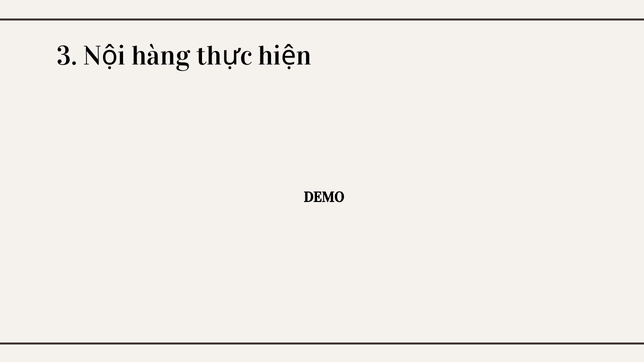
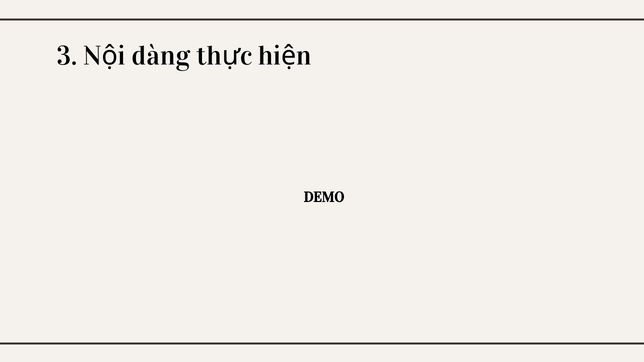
hàng: hàng -> dàng (161, 56)
